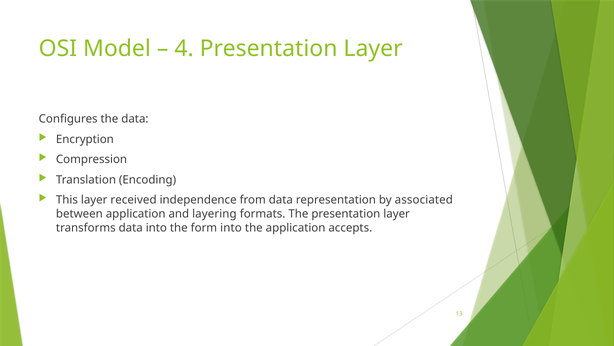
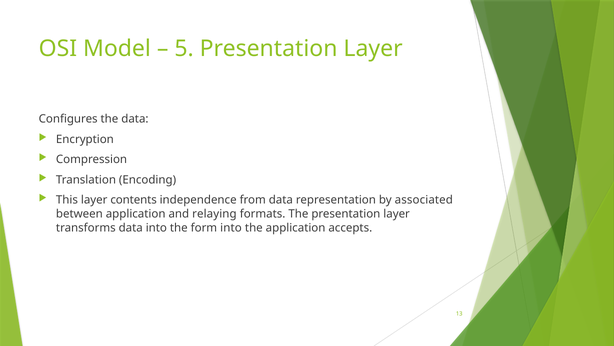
4: 4 -> 5 (184, 48)
received: received -> contents (134, 200)
layering: layering -> relaying (214, 214)
